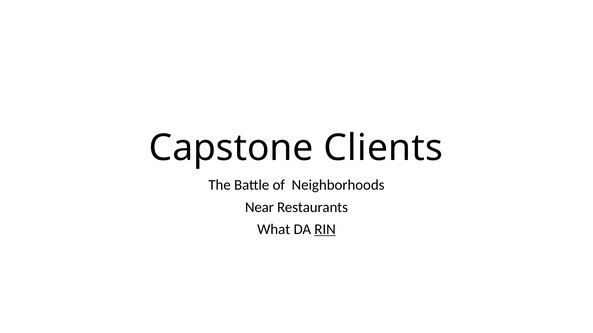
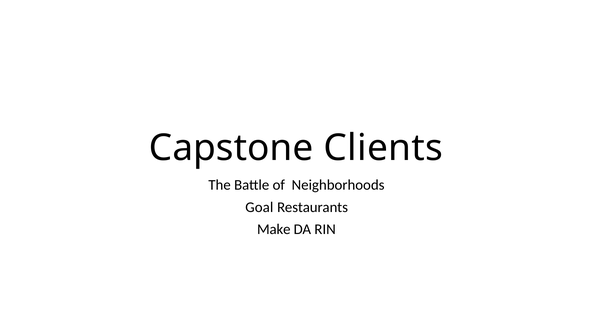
Near: Near -> Goal (259, 208)
What: What -> Make (274, 230)
RIN underline: present -> none (325, 230)
